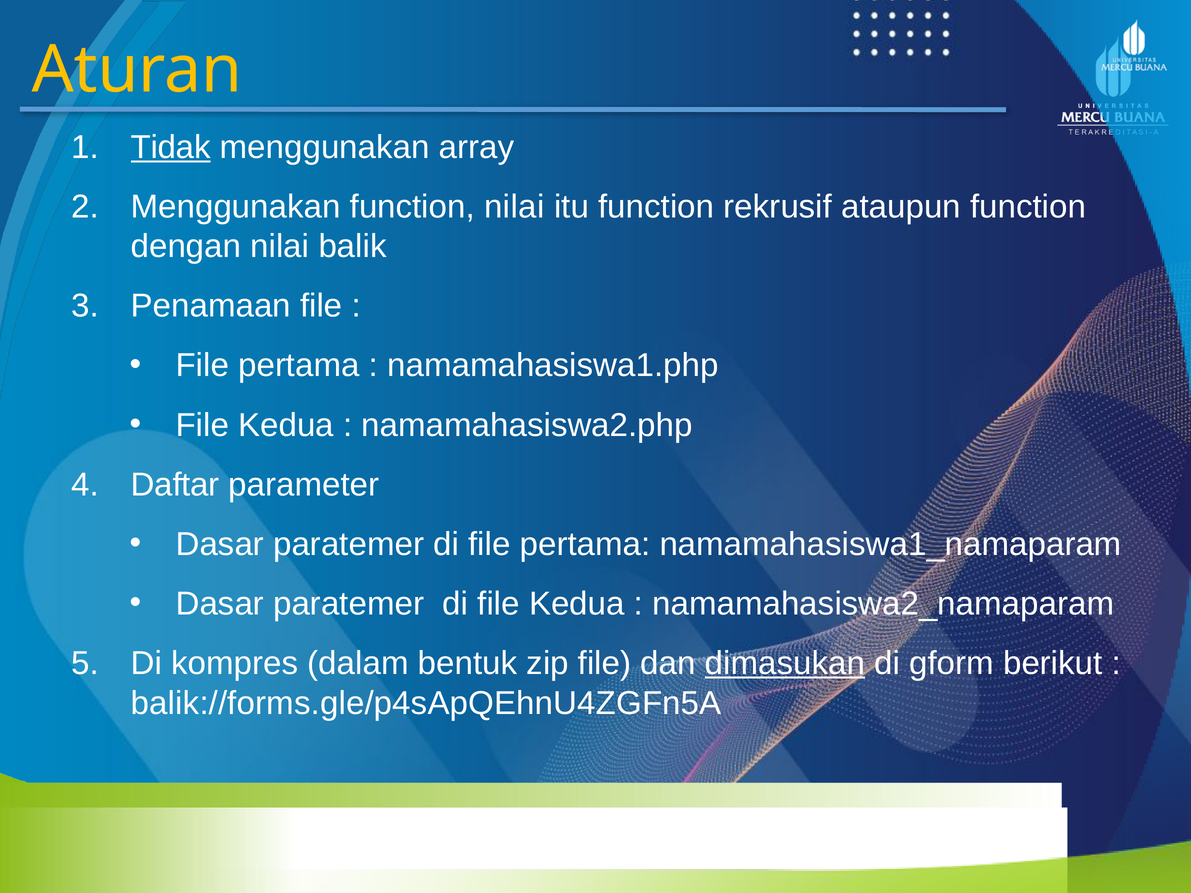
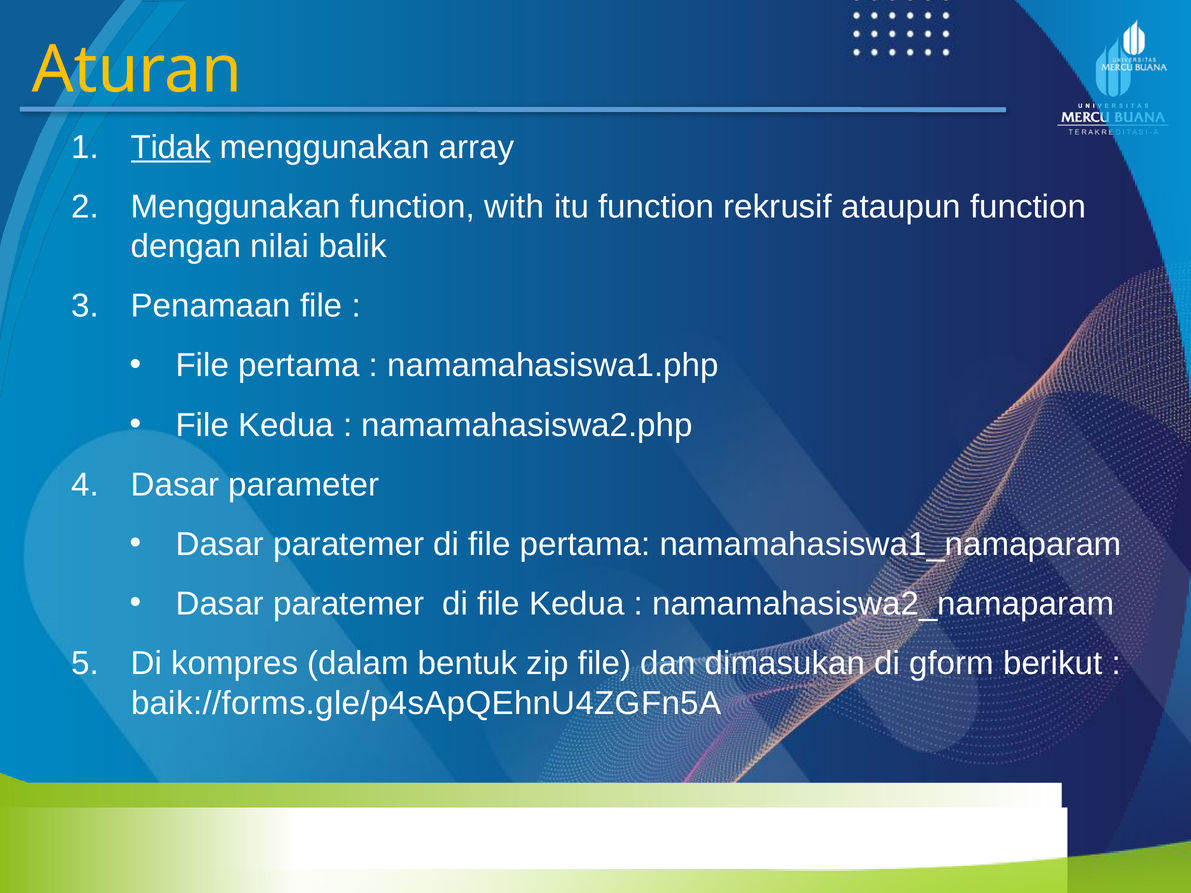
function nilai: nilai -> with (514, 207)
Daftar: Daftar -> Dasar (175, 485)
dimasukan underline: present -> none (785, 664)
balik://forms.gle/p4sApQEhnU4ZGFn5A: balik://forms.gle/p4sApQEhnU4ZGFn5A -> baik://forms.gle/p4sApQEhnU4ZGFn5A (426, 703)
